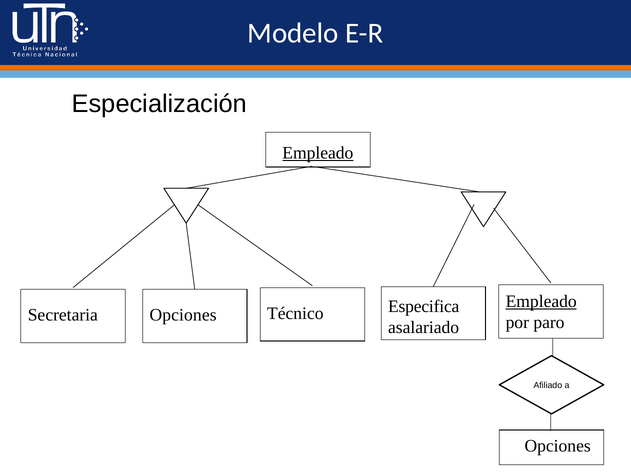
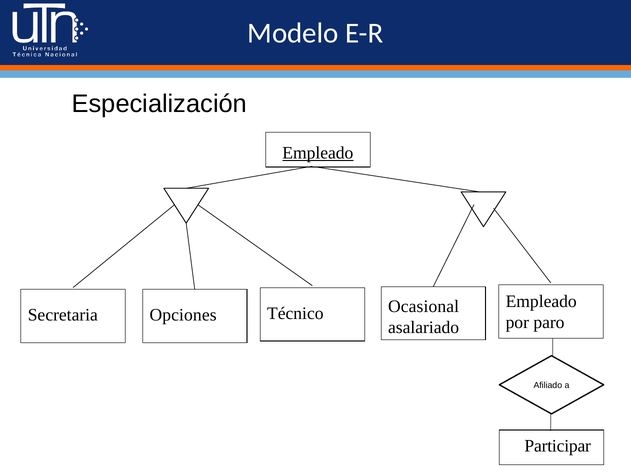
Empleado underline: present -> none (541, 302)
Especifica: Especifica -> Ocasional (424, 307)
Opciones: Opciones -> Participar (558, 446)
